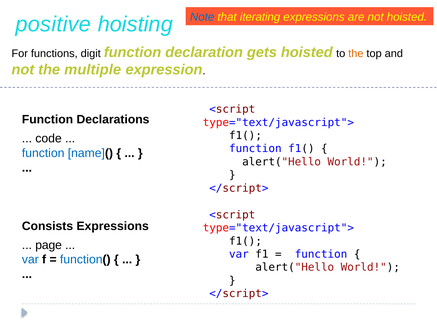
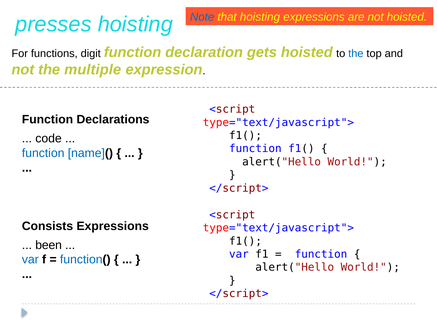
that iterating: iterating -> hoisting (260, 17)
positive: positive -> presses (53, 24)
the colour: orange -> blue (356, 53)
page: page -> been (49, 245)
